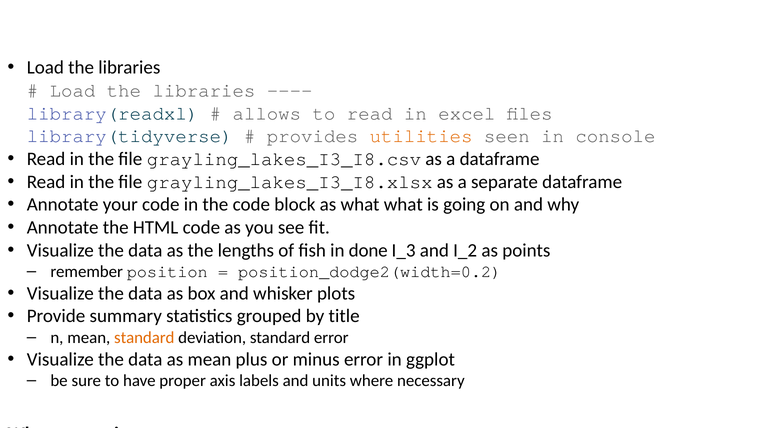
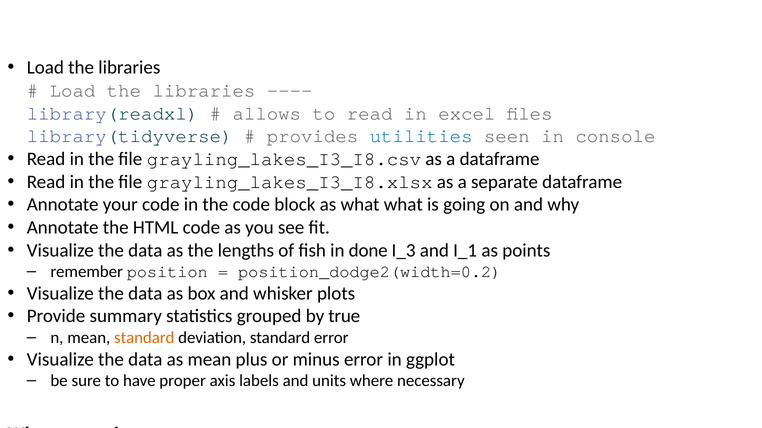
utilities colour: orange -> blue (421, 136)
I_2: I_2 -> I_1 (465, 251)
title: title -> true (344, 317)
